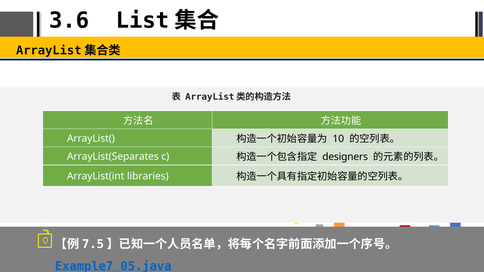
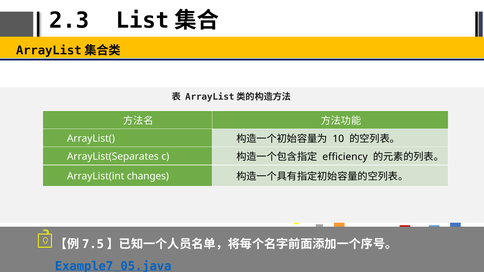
3.6: 3.6 -> 2.3 (69, 20)
designers: designers -> efficiency (345, 157)
libraries: libraries -> changes (148, 176)
